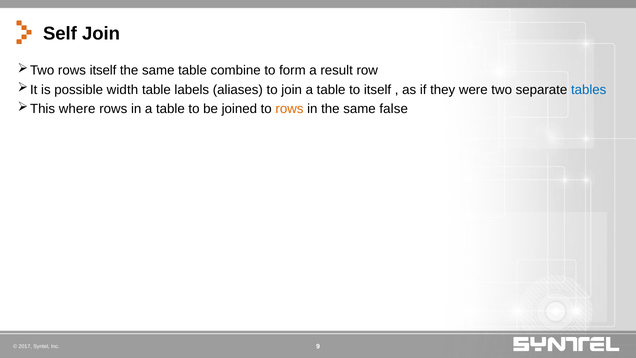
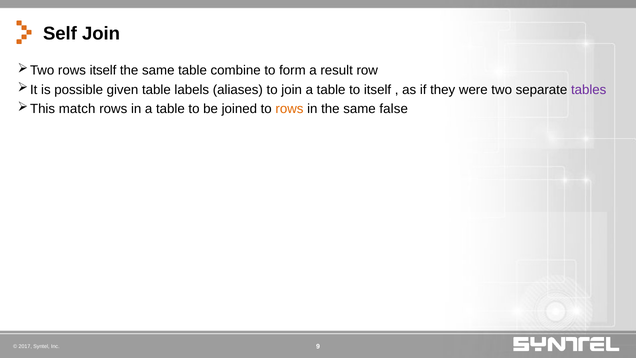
width: width -> given (123, 90)
tables colour: blue -> purple (589, 90)
where: where -> match (77, 109)
